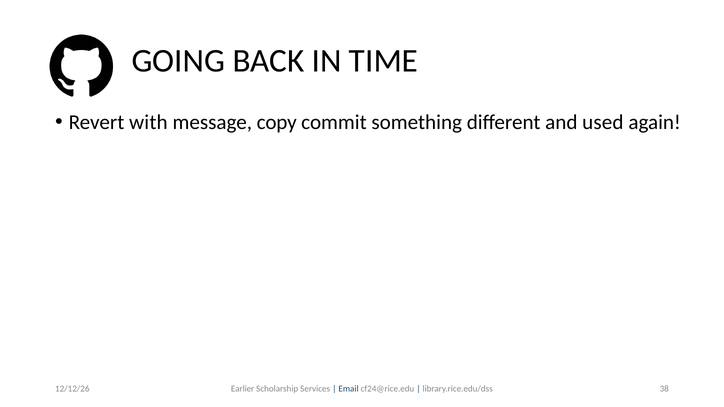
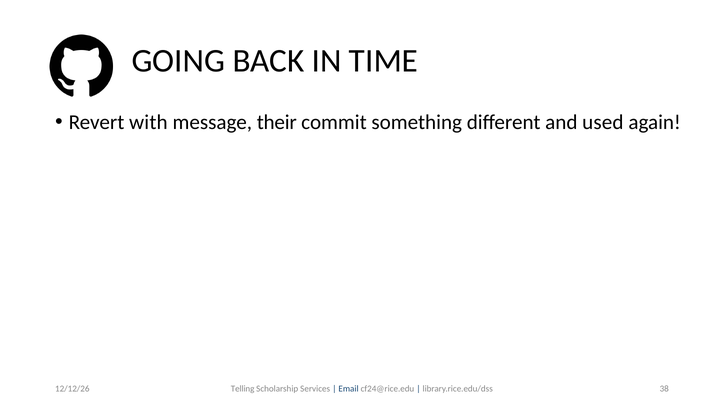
copy: copy -> their (277, 122)
Earlier: Earlier -> Telling (243, 389)
